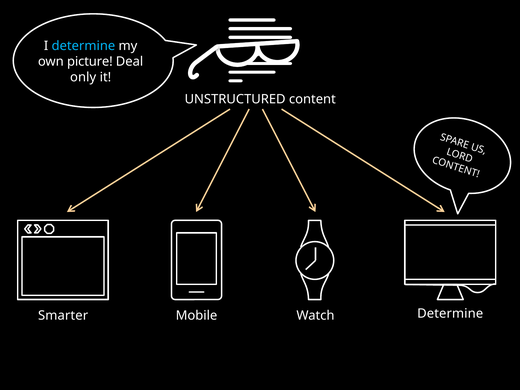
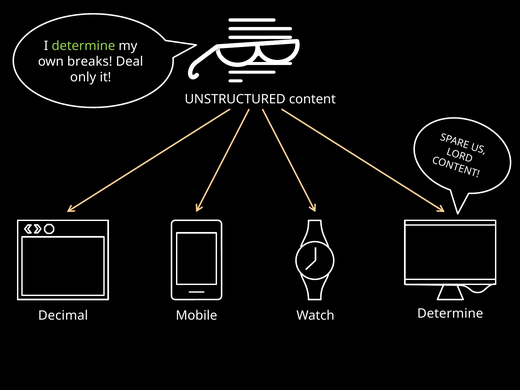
determine colour: light blue -> light green (83, 46)
picture: picture -> breaks (90, 62)
Smarter: Smarter -> Decimal (63, 315)
